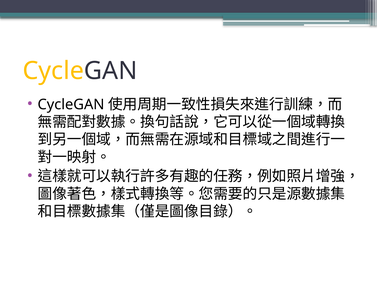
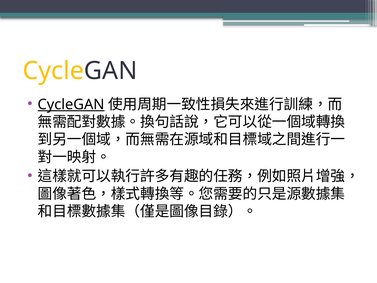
CycleGAN underline: none -> present (71, 104)
